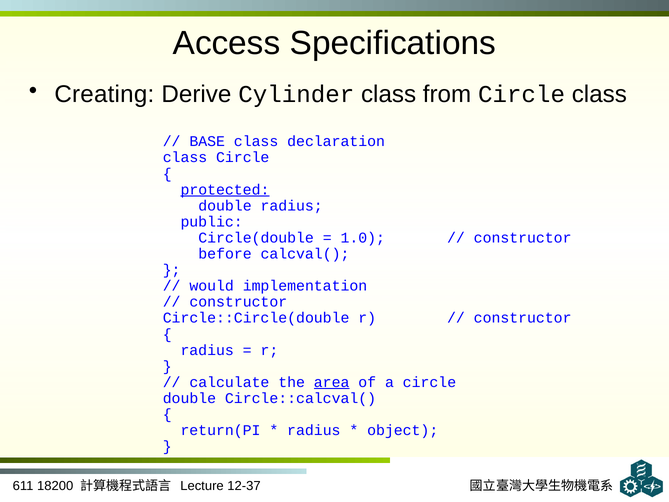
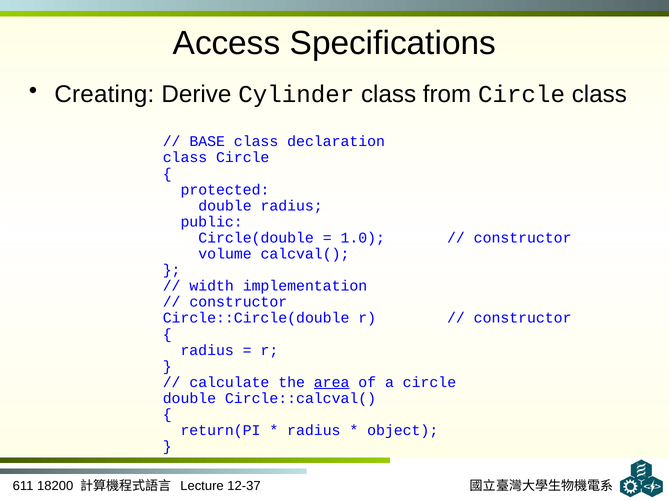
protected underline: present -> none (225, 190)
before: before -> volume (225, 254)
would: would -> width (212, 286)
